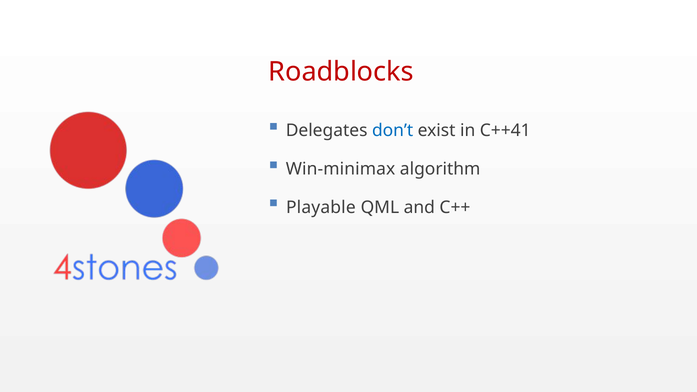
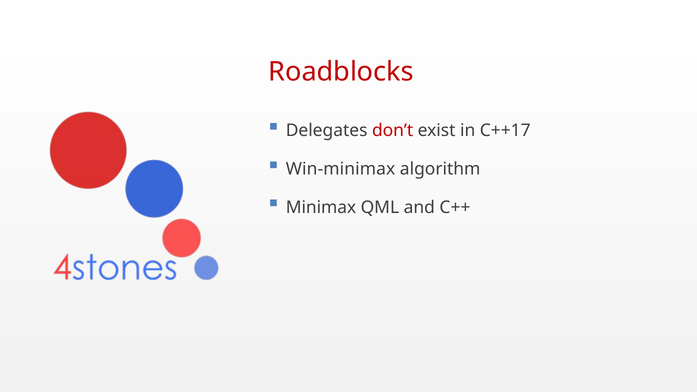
don’t colour: blue -> red (393, 131)
C++41: C++41 -> C++17 (505, 131)
Playable: Playable -> Minimax (321, 207)
